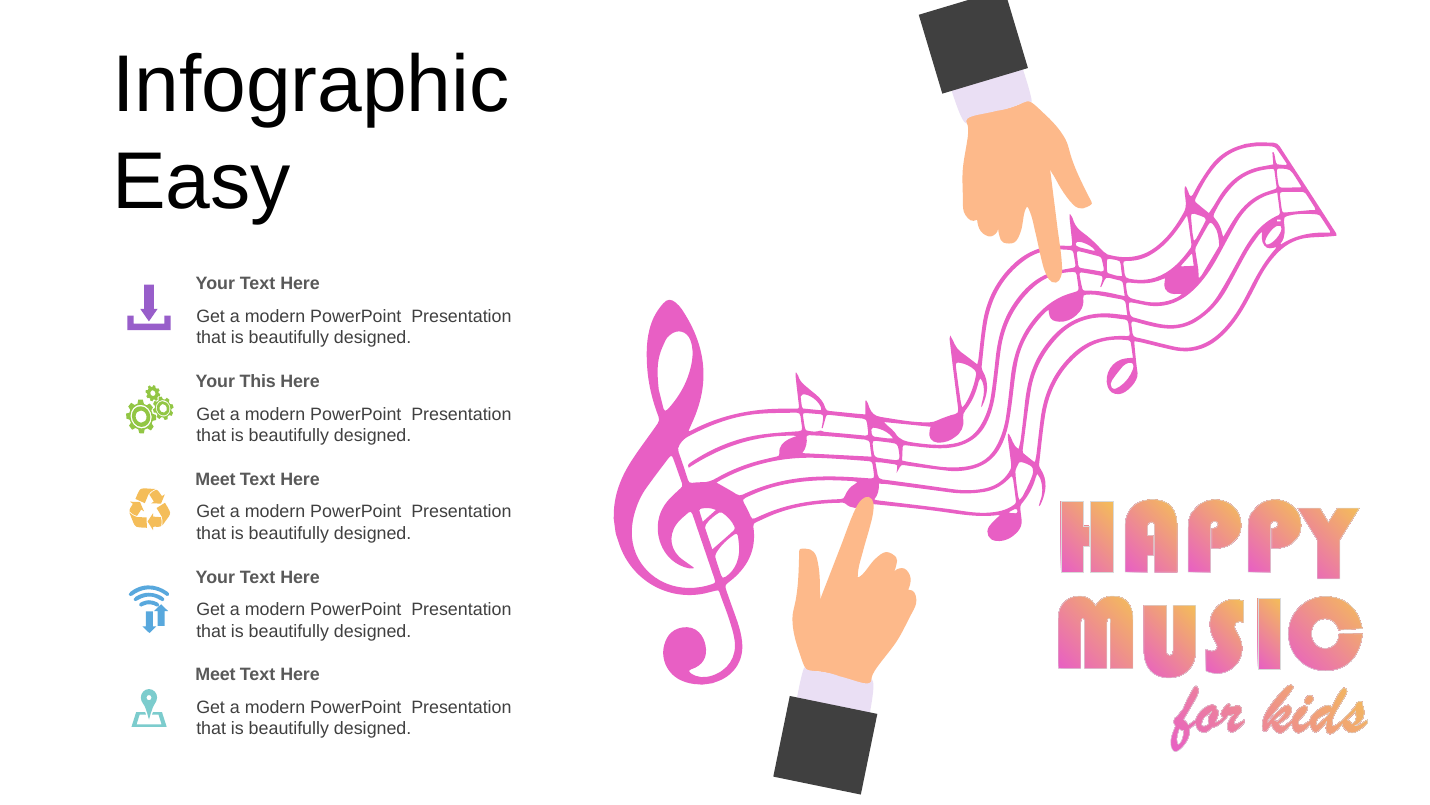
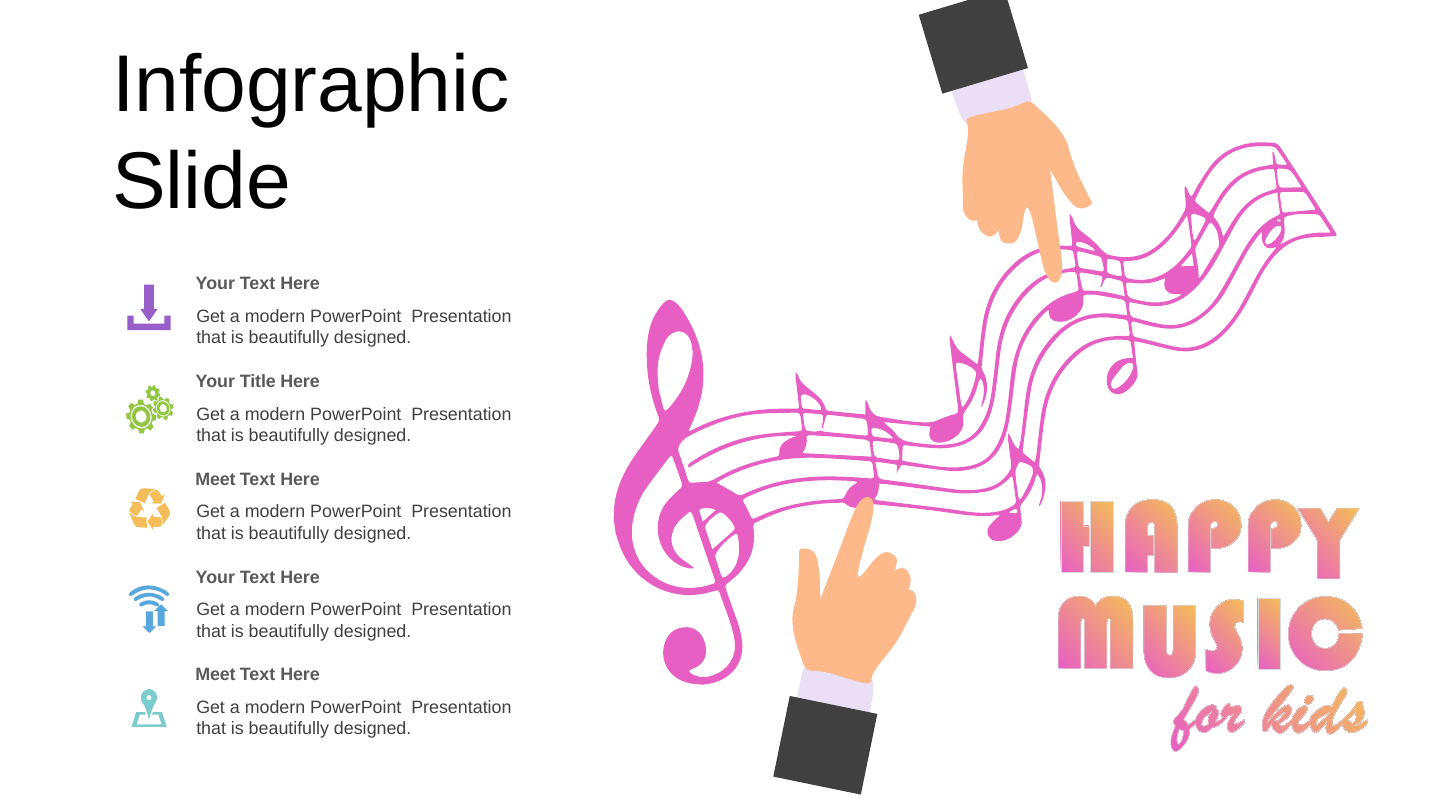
Easy: Easy -> Slide (201, 181)
This: This -> Title (258, 381)
